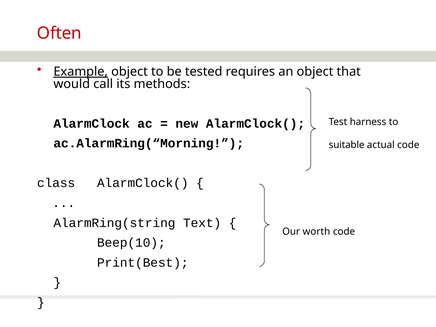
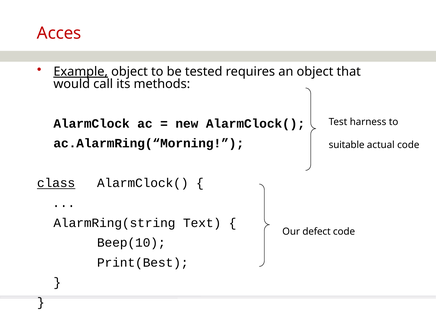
Often: Often -> Acces (59, 33)
class underline: none -> present (56, 183)
worth: worth -> defect (317, 232)
